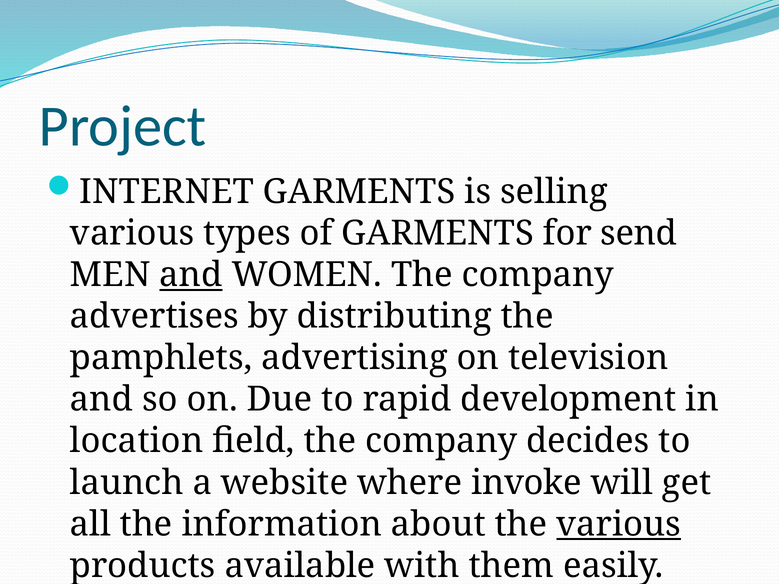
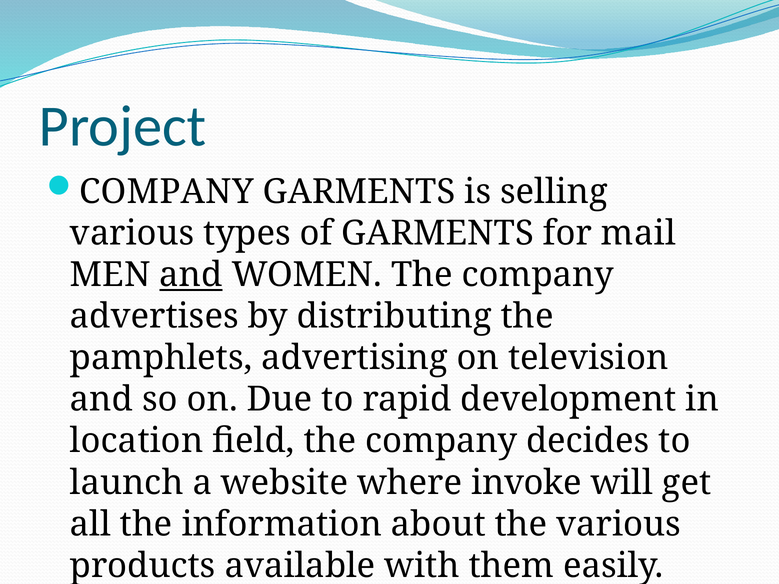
INTERNET: INTERNET -> COMPANY (167, 192)
send: send -> mail (638, 233)
various underline: present -> none (619, 524)
